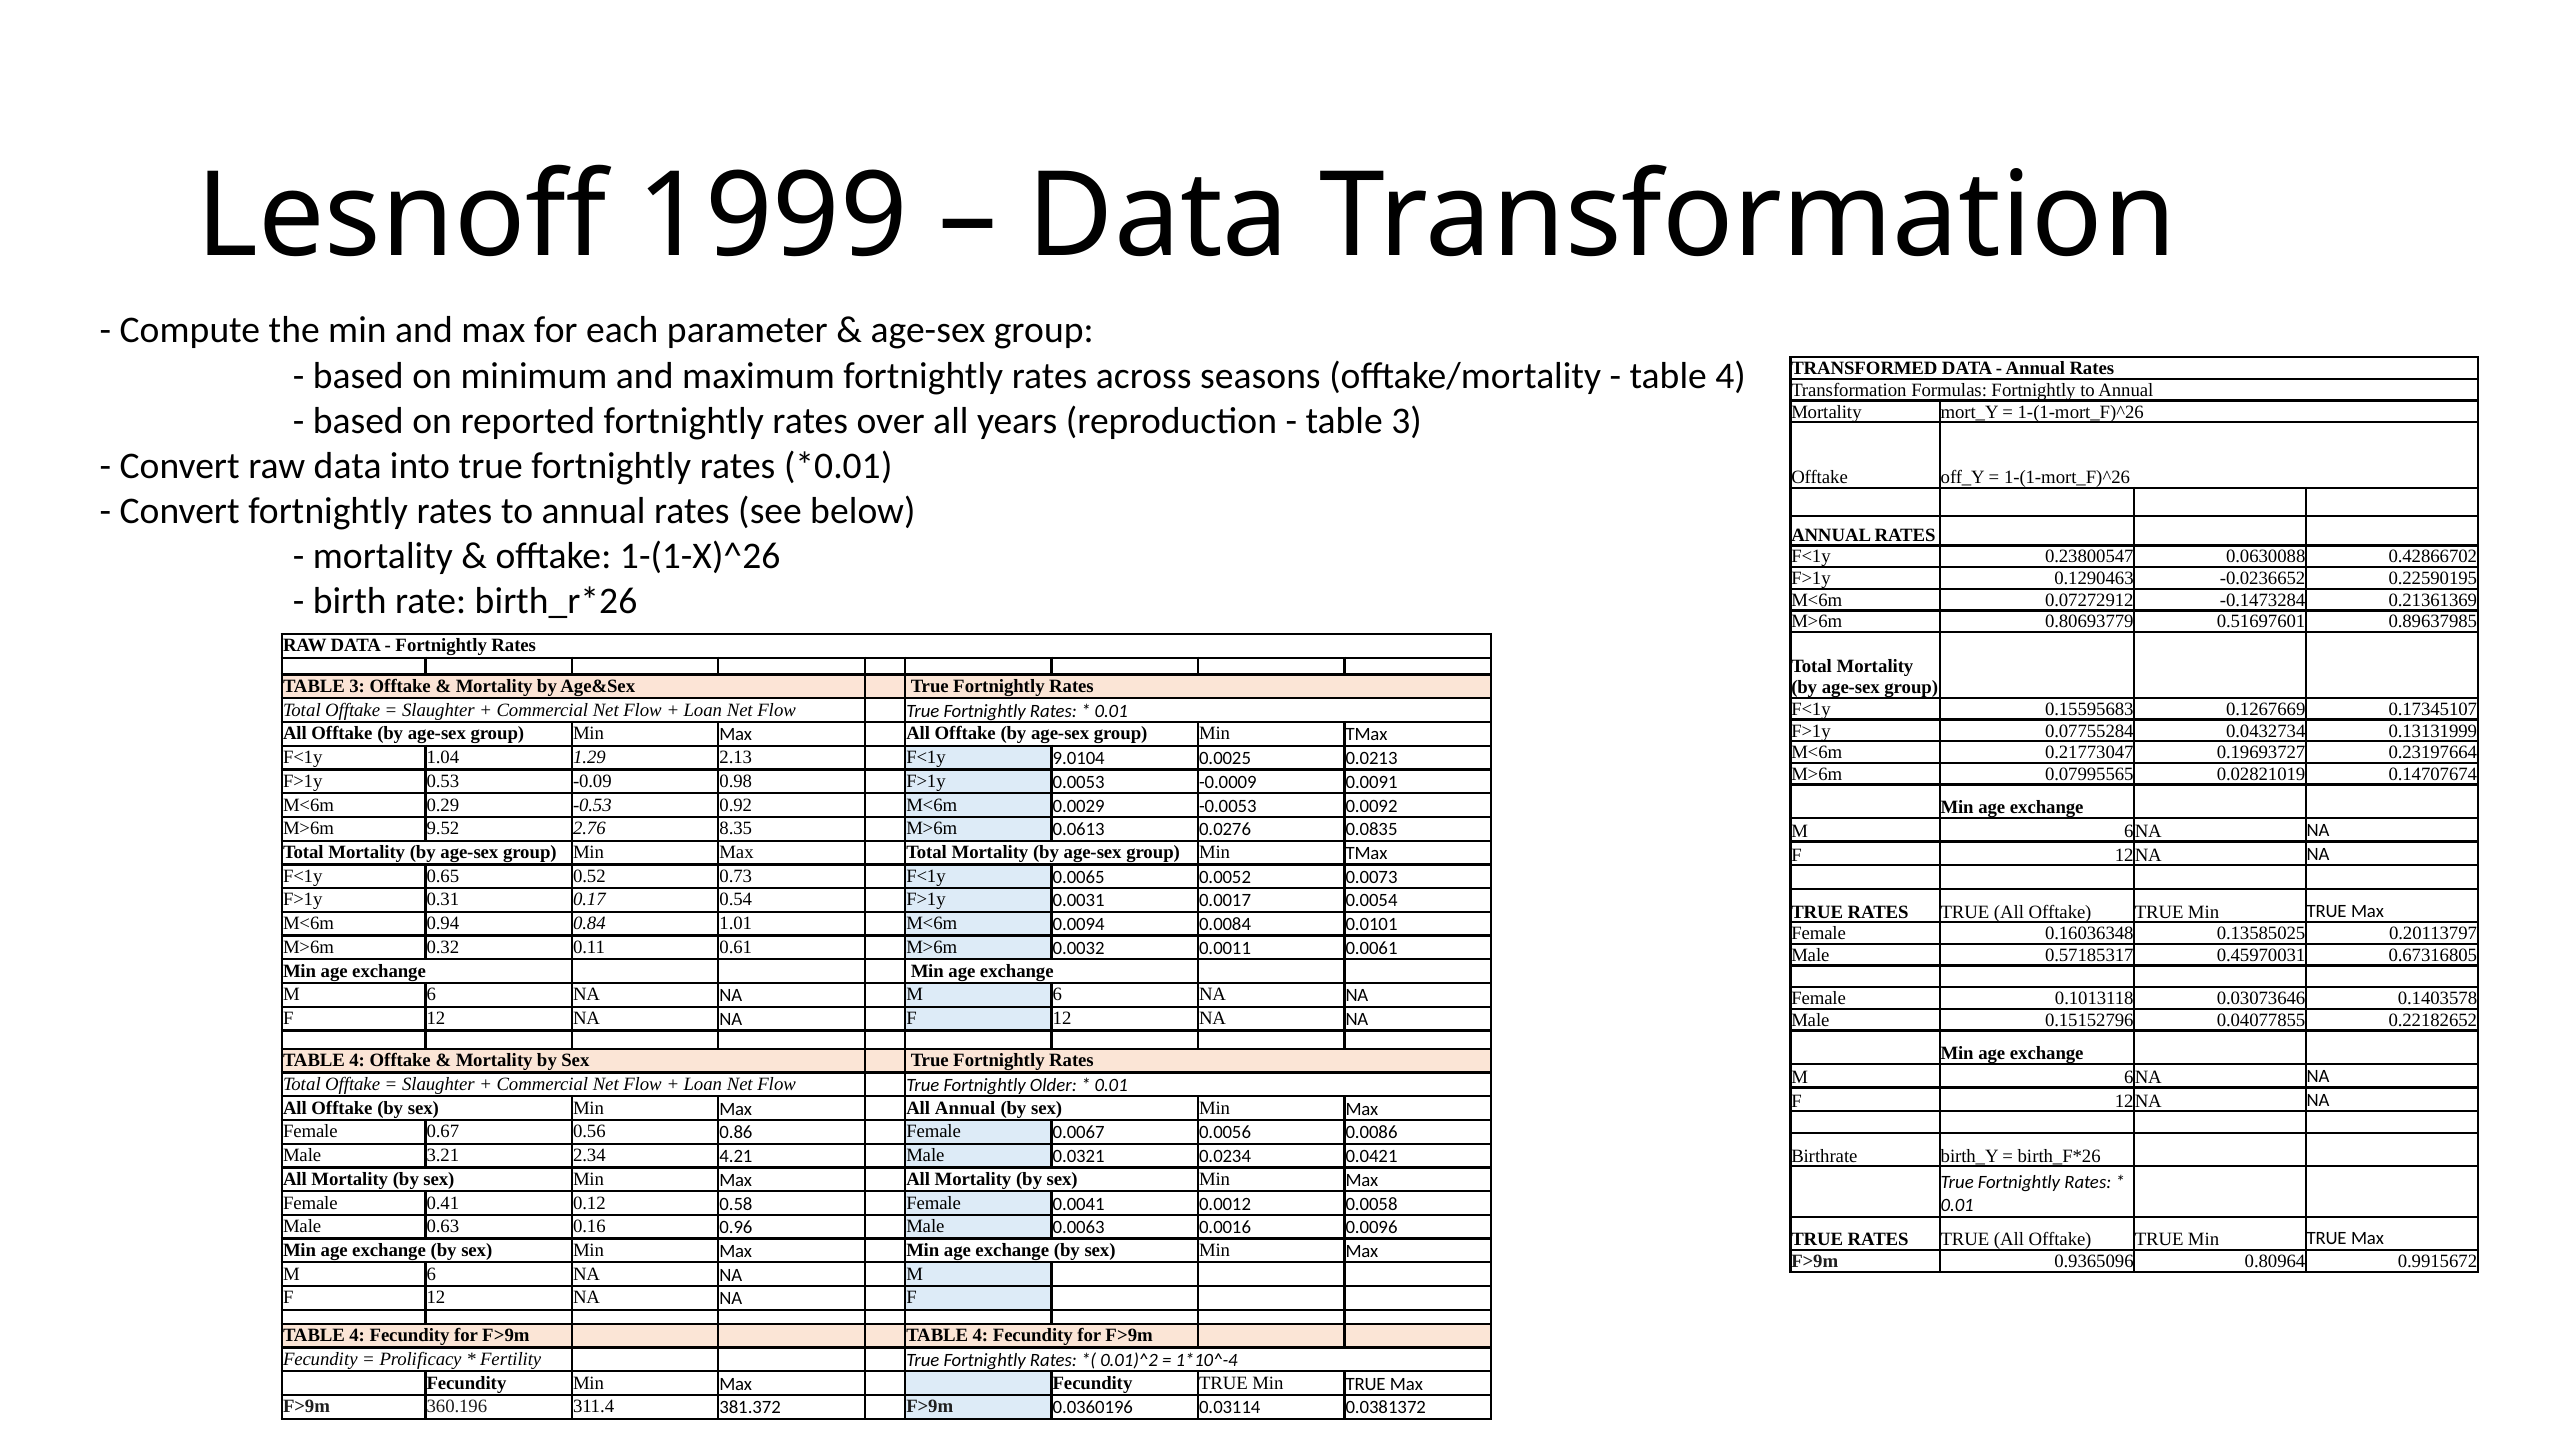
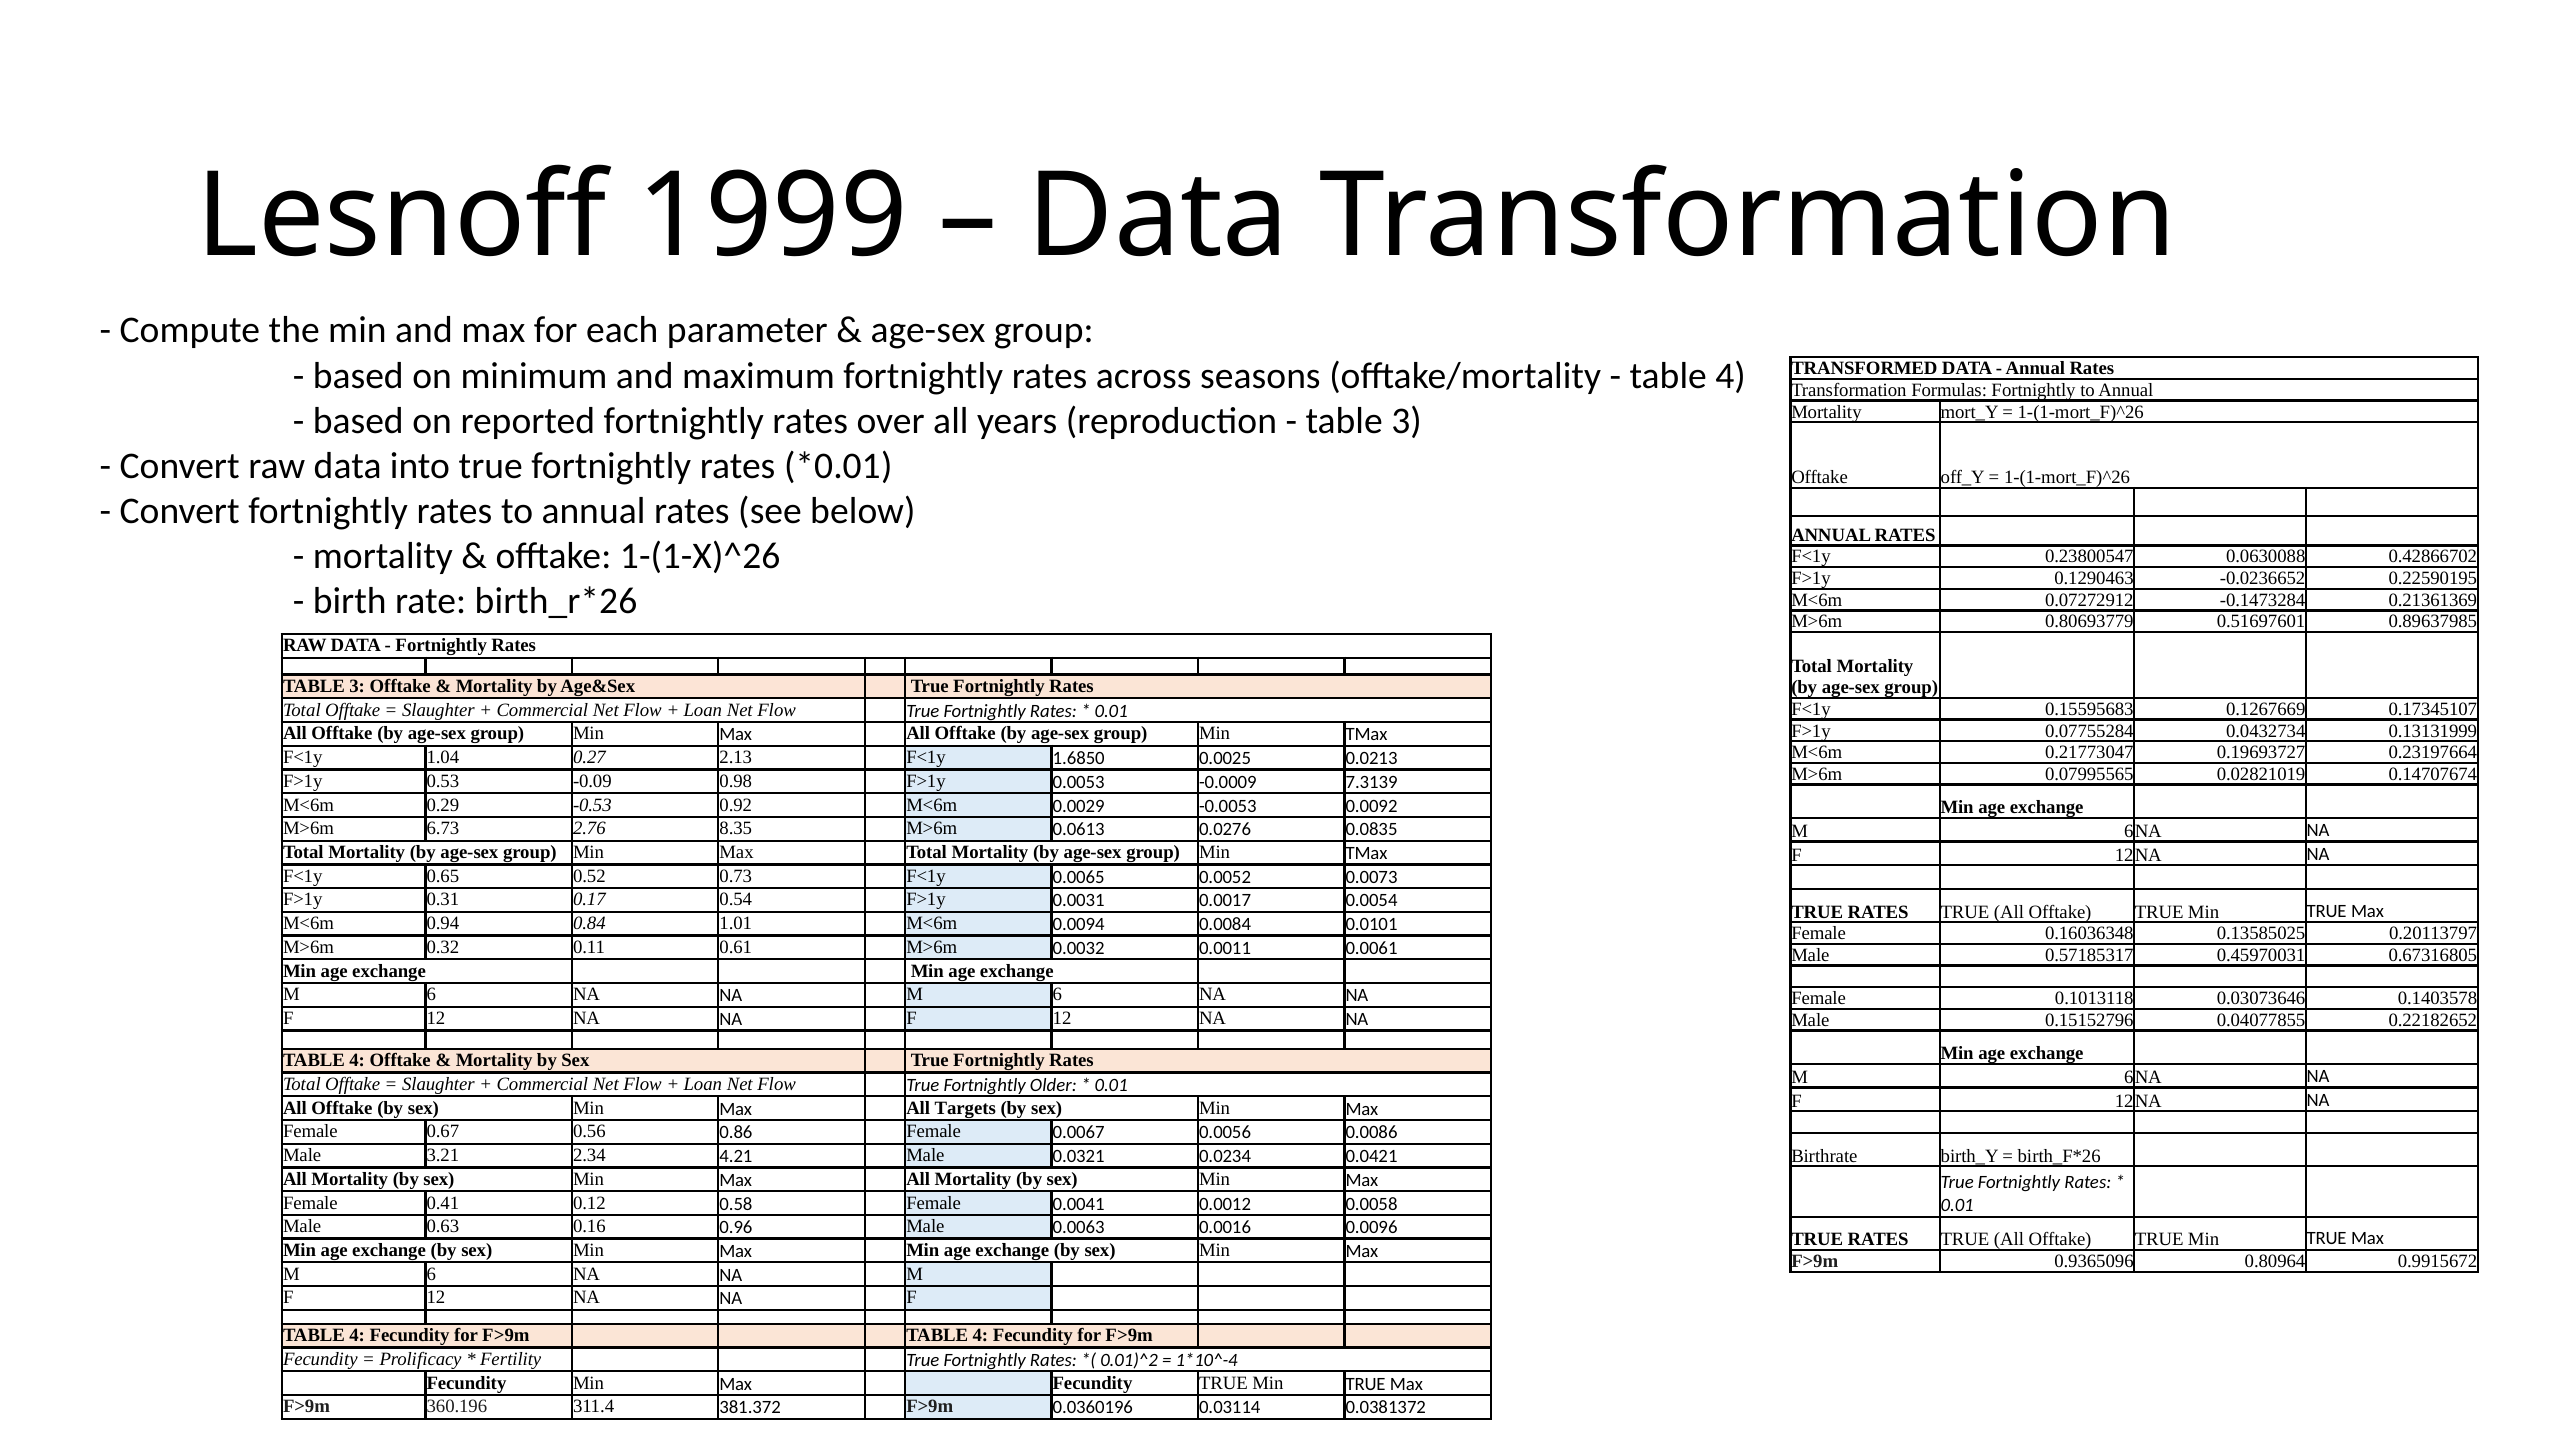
1.29: 1.29 -> 0.27 (589, 757)
9.0104: 9.0104 -> 1.6850 (1079, 758)
0.0091: 0.0091 -> 7.3139 (1372, 782)
9.52: 9.52 -> 6.73 (443, 829)
All Annual: Annual -> Targets (965, 1108)
